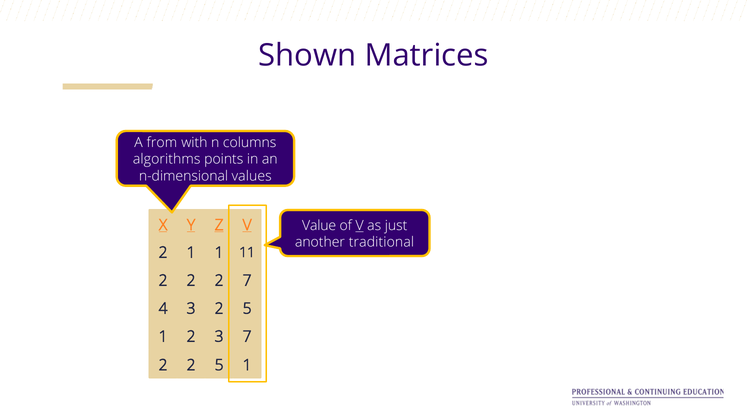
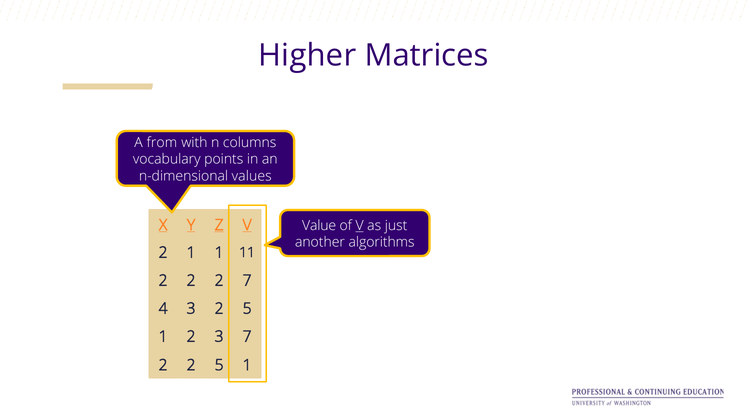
Shown: Shown -> Higher (307, 56)
algorithms: algorithms -> vocabulary (167, 159)
traditional: traditional -> algorithms (382, 242)
